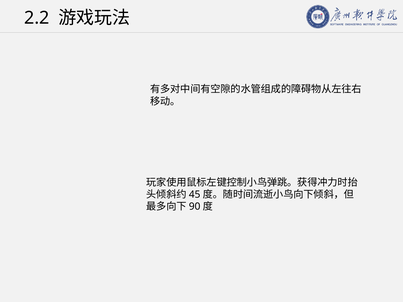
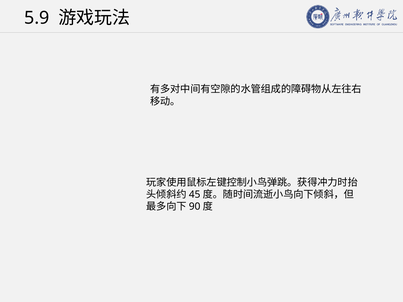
2.2: 2.2 -> 5.9 (37, 18)
